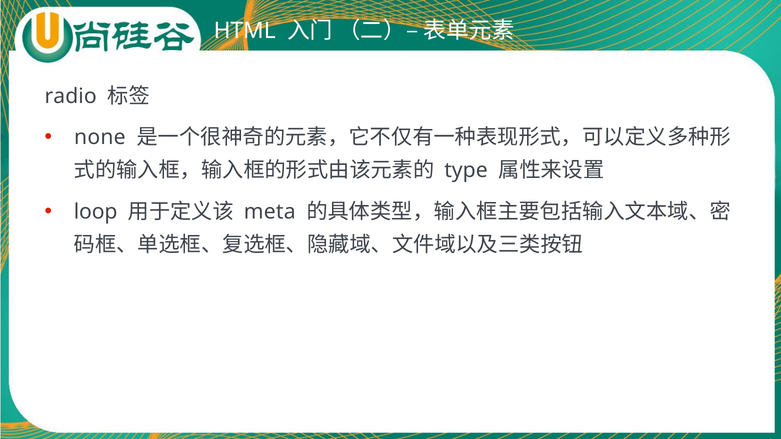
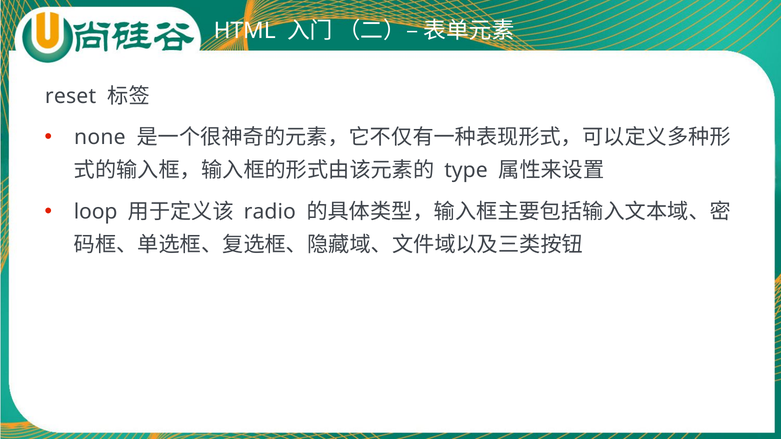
radio: radio -> reset (71, 96)
meta: meta -> radio (270, 212)
